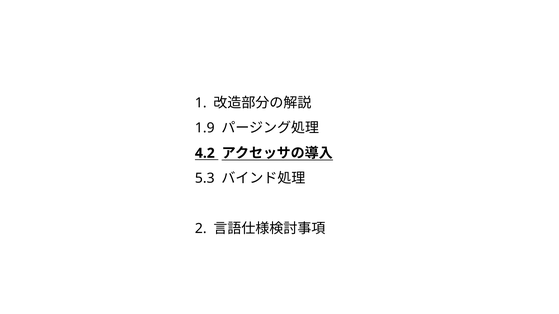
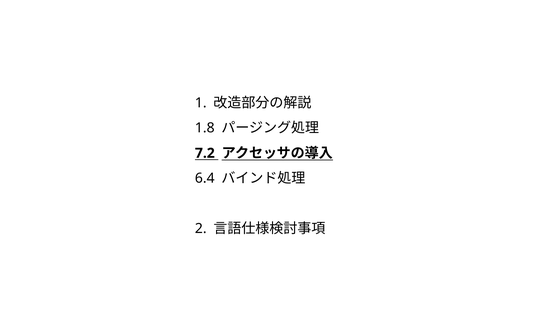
1.9: 1.9 -> 1.8 (205, 128)
4.2: 4.2 -> 7.2 (205, 153)
5.3: 5.3 -> 6.4 (205, 179)
